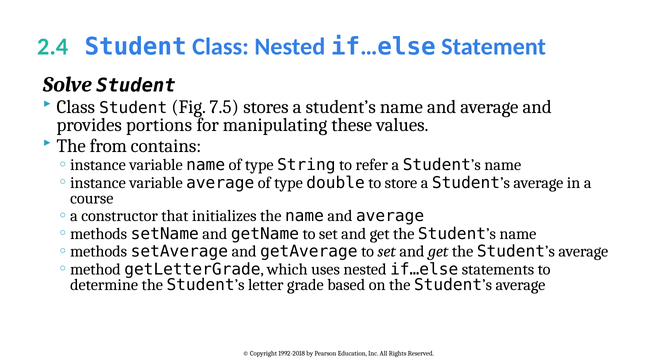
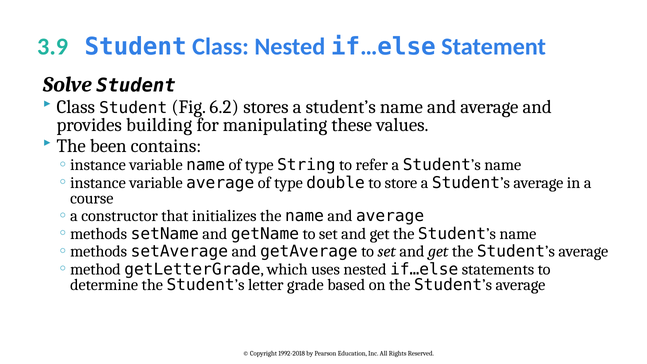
2.4: 2.4 -> 3.9 (53, 47)
7.5: 7.5 -> 6.2 (224, 107)
portions: portions -> building (159, 125)
from: from -> been (108, 146)
